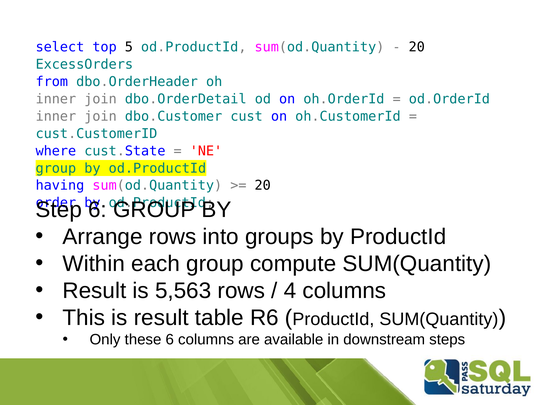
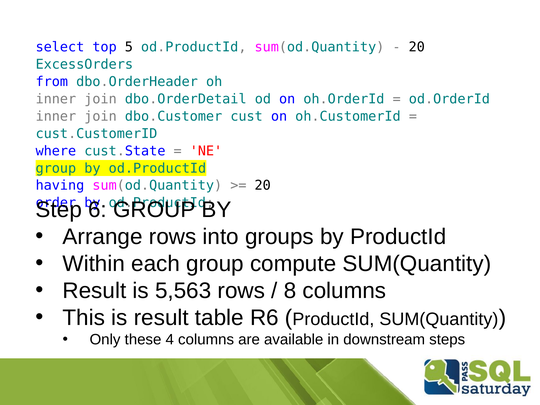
4: 4 -> 8 (290, 291)
these 6: 6 -> 4 (170, 340)
